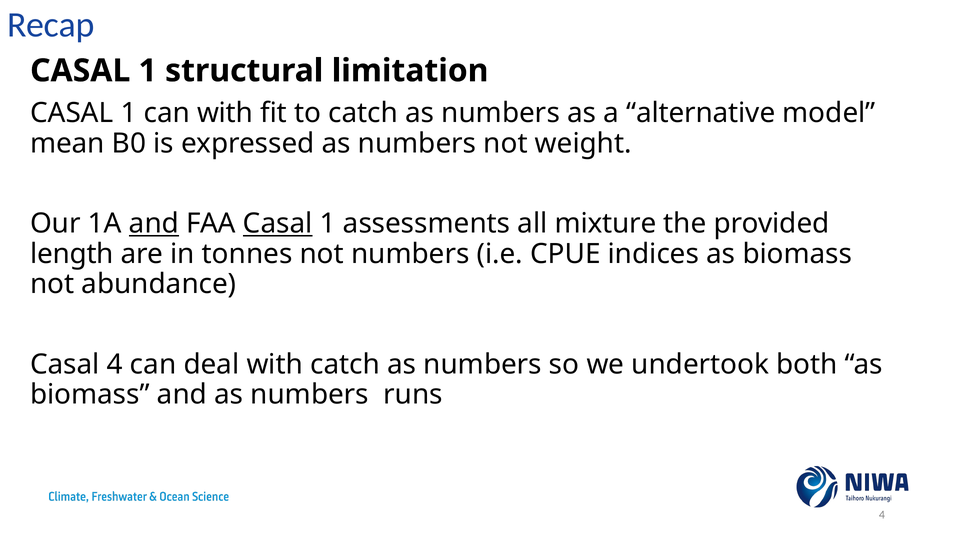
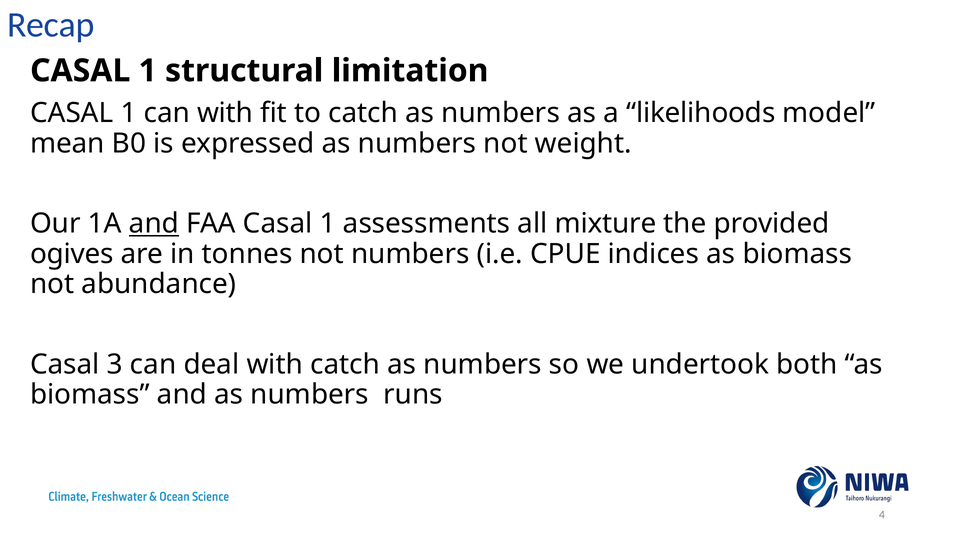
alternative: alternative -> likelihoods (701, 113)
Casal underline: present -> none (278, 224)
length: length -> ogives (72, 254)
Casal 4: 4 -> 3 (115, 364)
